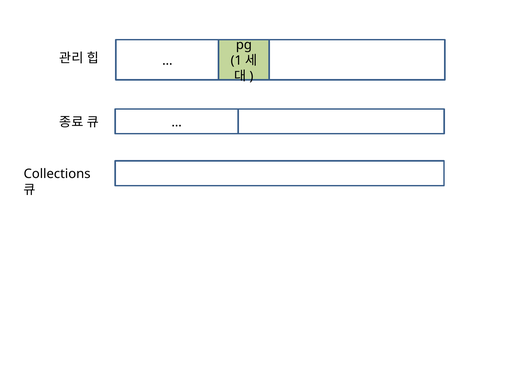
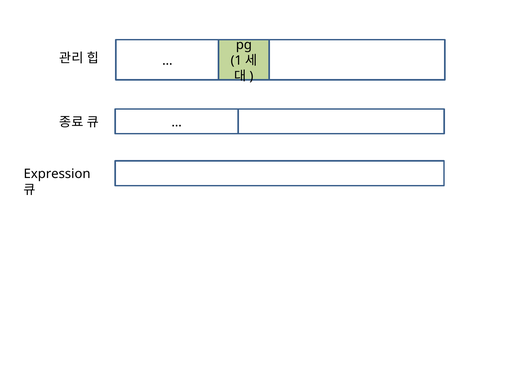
Collections: Collections -> Expression (57, 174)
